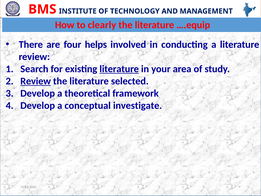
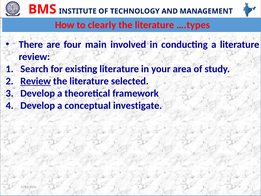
….equip: ….equip -> ….types (193, 25)
helps: helps -> main (96, 44)
literature underline: present -> none (119, 69)
